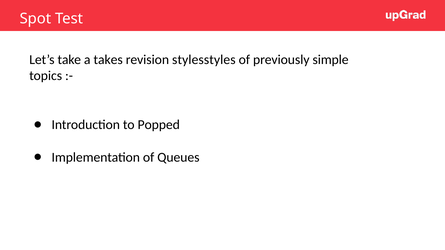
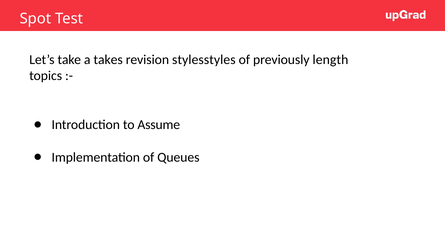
simple: simple -> length (330, 60)
Popped: Popped -> Assume (159, 125)
